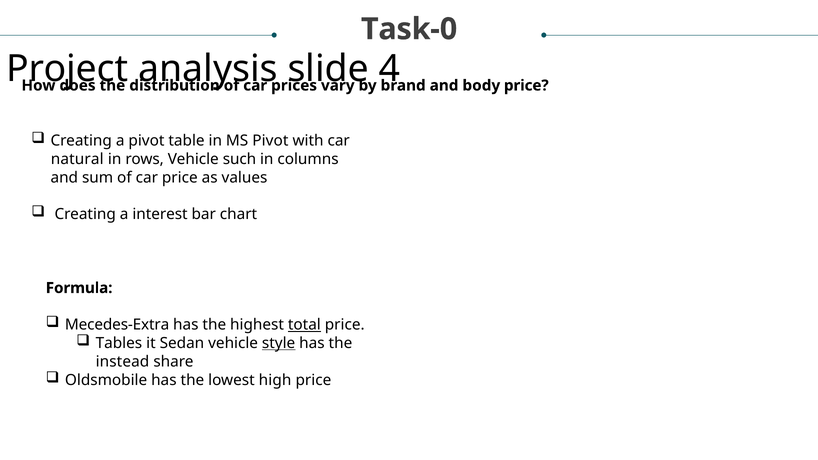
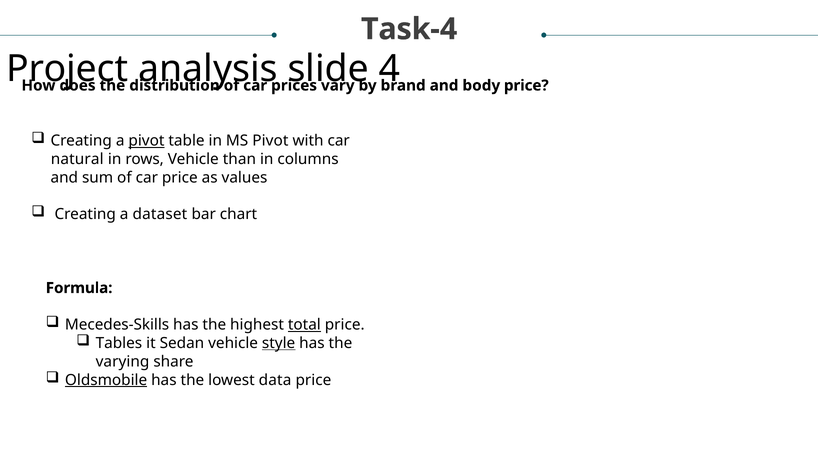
Task-0: Task-0 -> Task-4 (409, 29)
pivot underline: none -> present (146, 141)
such: such -> than (239, 159)
interest: interest -> dataset (160, 214)
Mecedes-Extra: Mecedes-Extra -> Mecedes-Skills (117, 325)
instead: instead -> varying (122, 362)
Oldsmobile underline: none -> present (106, 380)
high: high -> data (275, 380)
